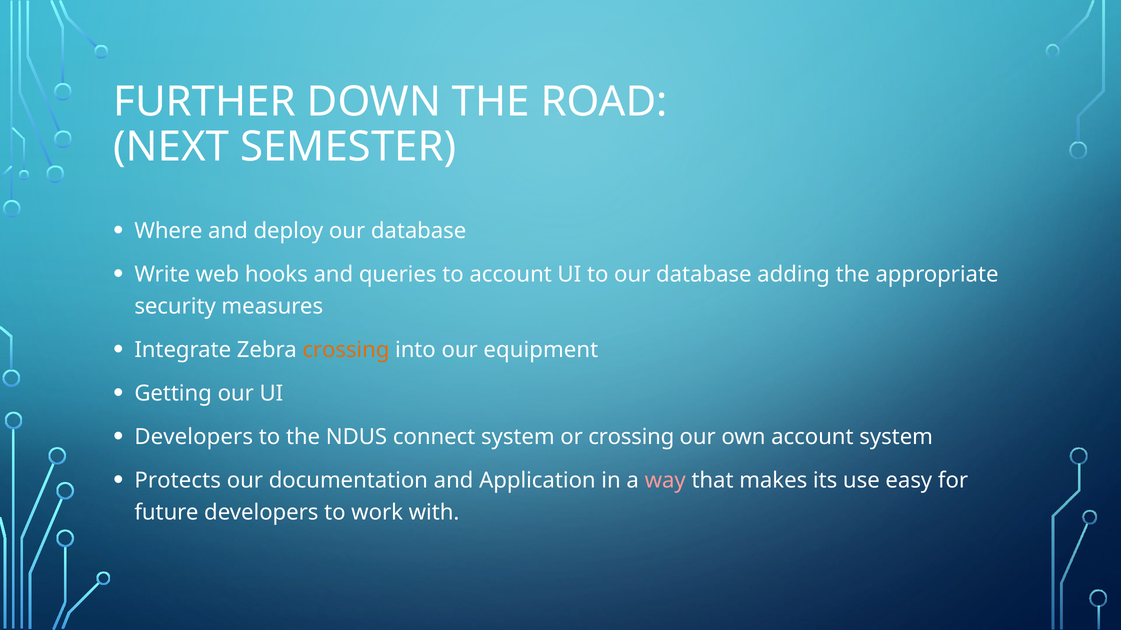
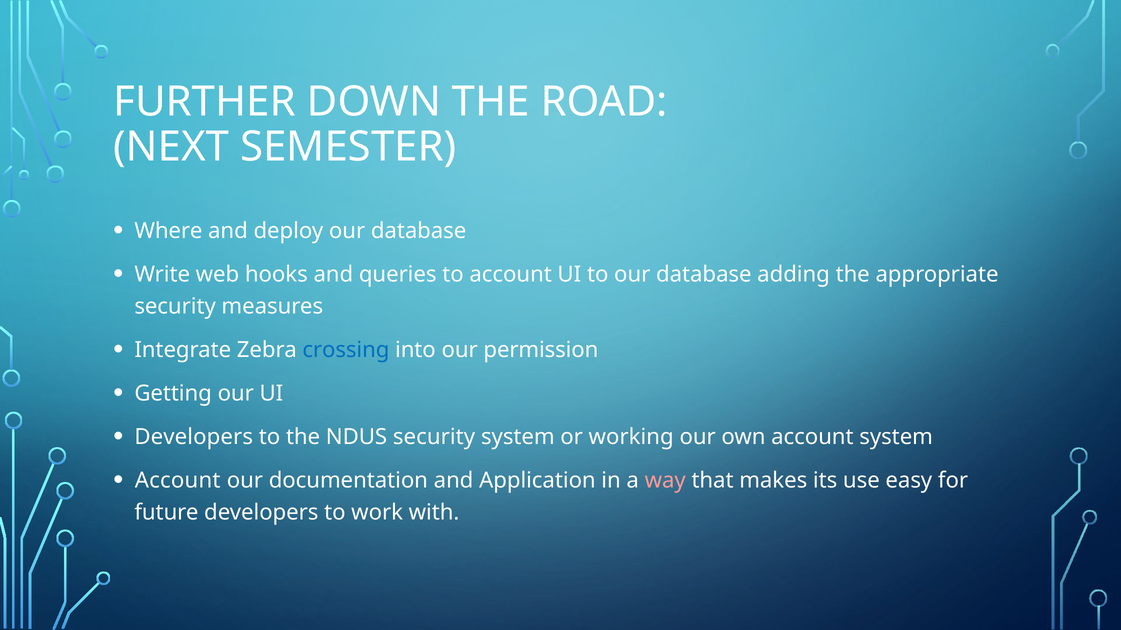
crossing colour: orange -> blue (346, 350)
equipment: equipment -> permission (541, 350)
NDUS connect: connect -> security (434, 437)
or crossing: crossing -> working (631, 437)
Protects: Protects -> Account (178, 481)
